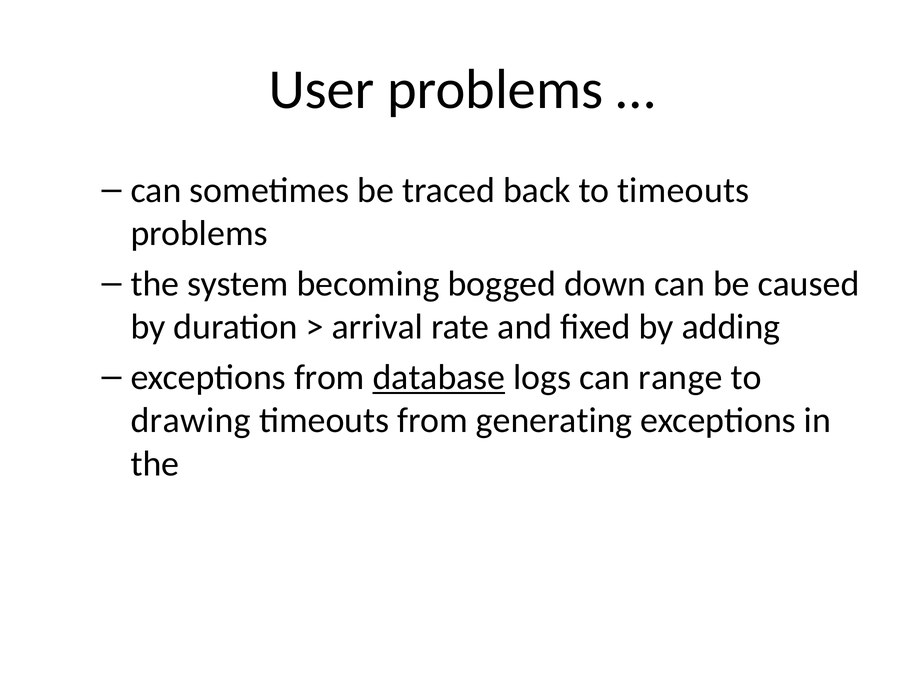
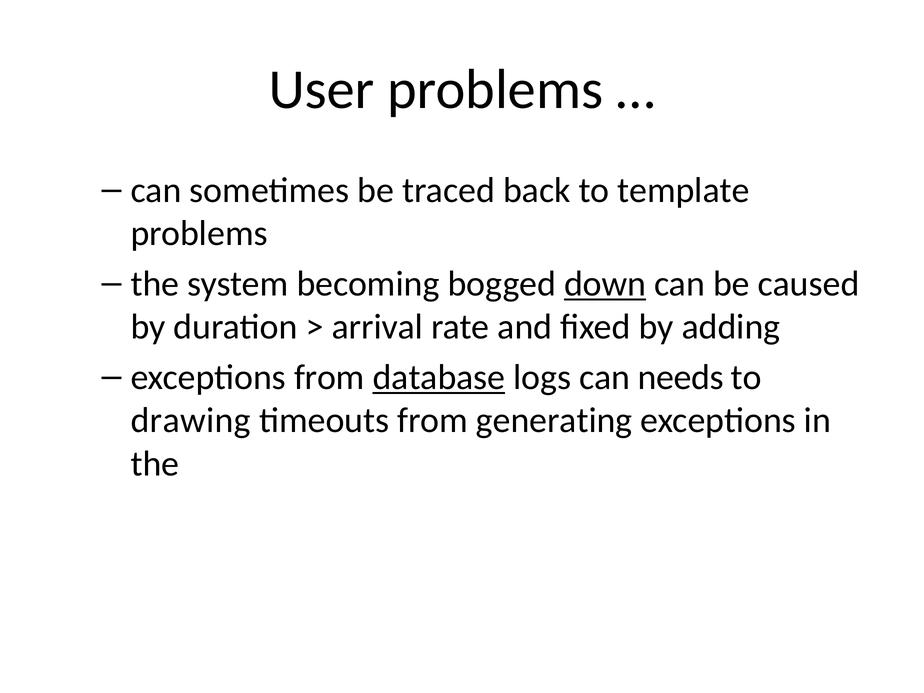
to timeouts: timeouts -> template (683, 190)
down underline: none -> present (605, 284)
range: range -> needs (681, 377)
